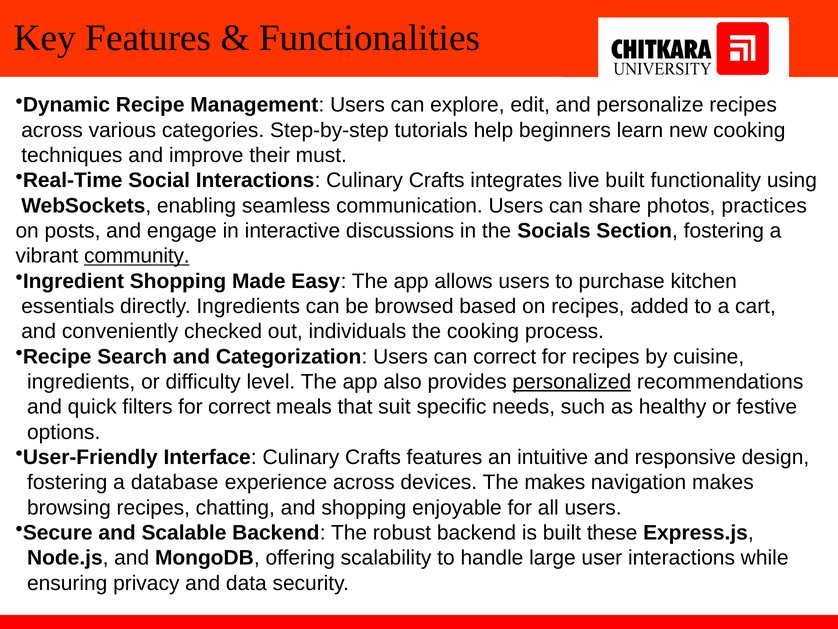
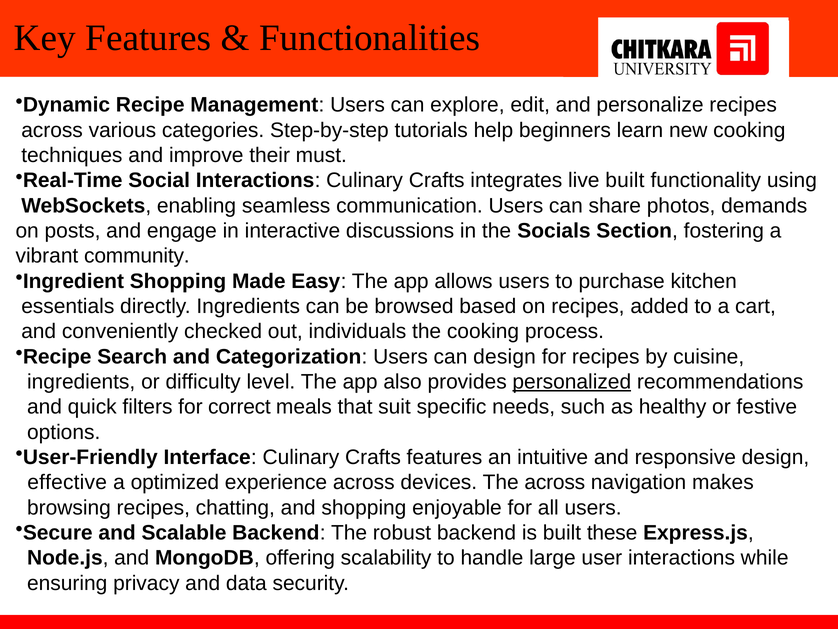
practices: practices -> demands (764, 206)
community underline: present -> none (137, 256)
can correct: correct -> design (505, 356)
fostering: fostering -> effective (67, 482)
database: database -> optimized (175, 482)
The makes: makes -> across (555, 482)
